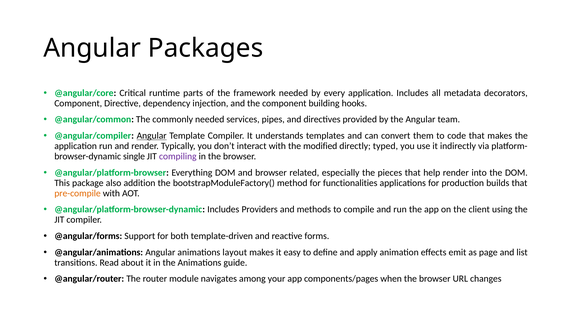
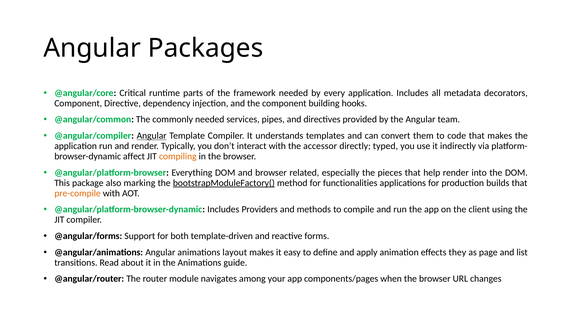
modified: modified -> accessor (320, 146)
single: single -> affect (134, 156)
compiling colour: purple -> orange (178, 156)
addition: addition -> marking (139, 183)
bootstrapModuleFactory( underline: none -> present (224, 183)
emit: emit -> they (457, 252)
